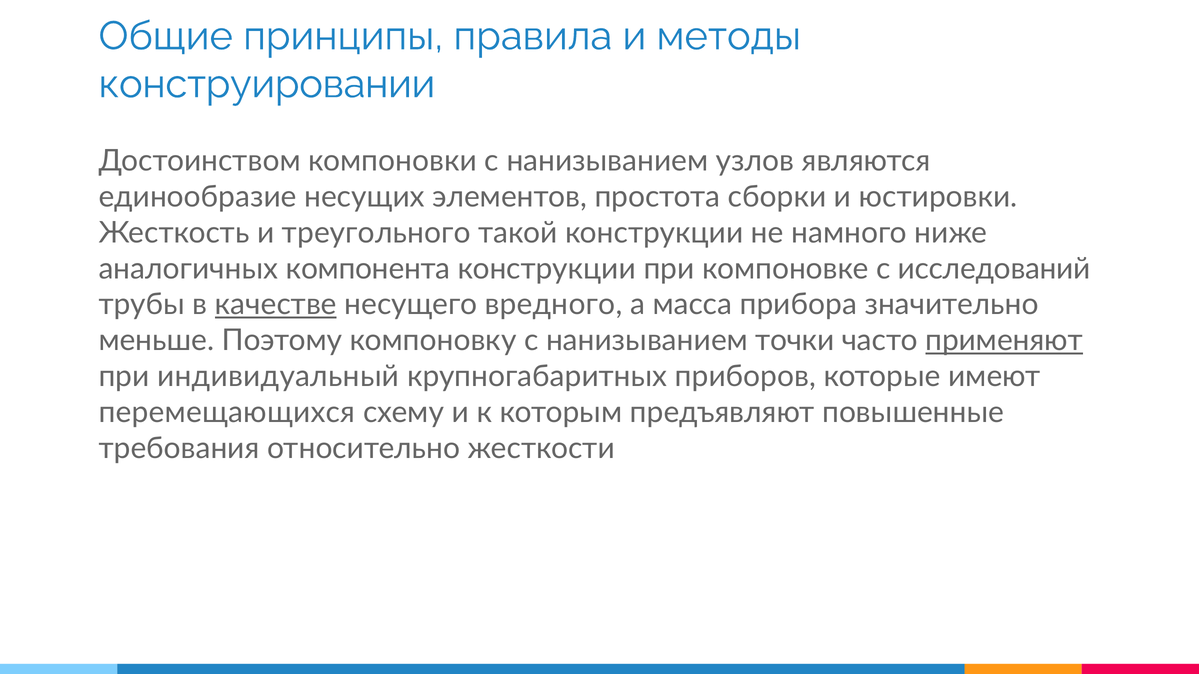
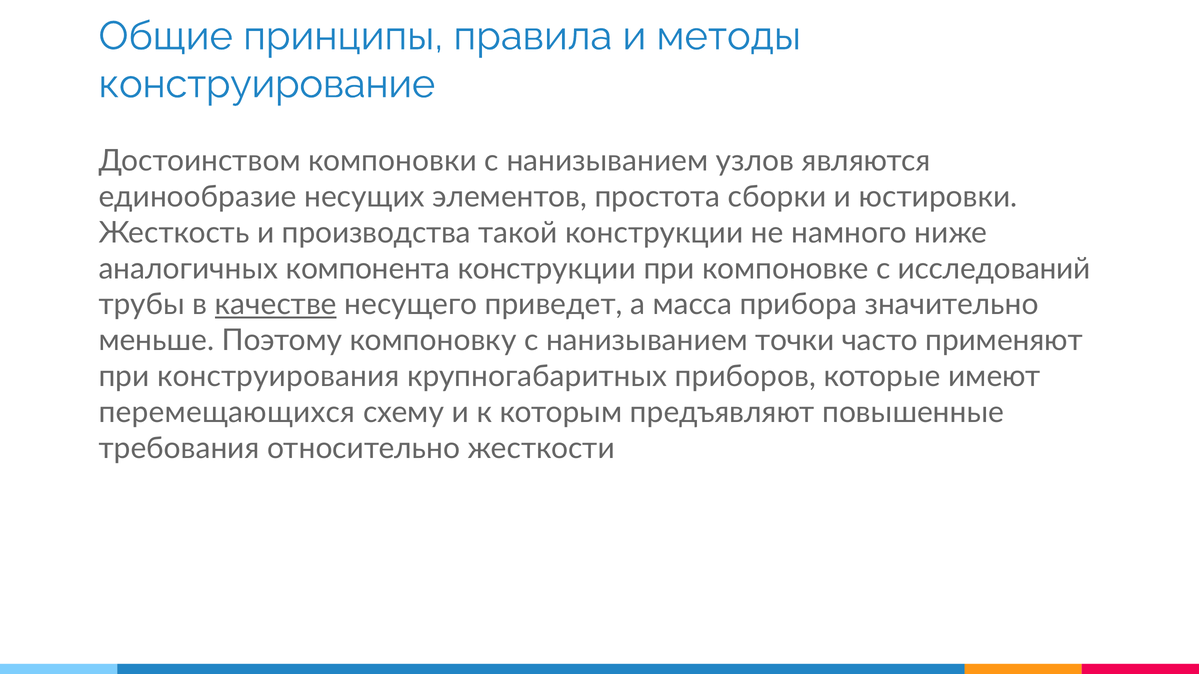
конструировании: конструировании -> конструирование (267, 84)
треугольного: треугольного -> производства (376, 233)
вредного: вредного -> приведет (554, 305)
применяют underline: present -> none (1004, 341)
индивидуальный: индивидуальный -> конструирования (278, 377)
